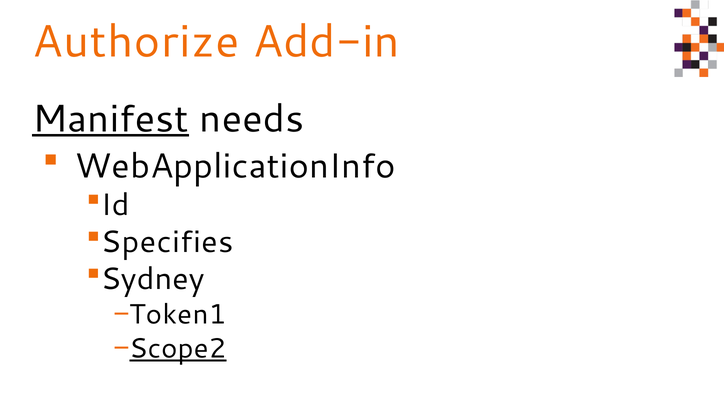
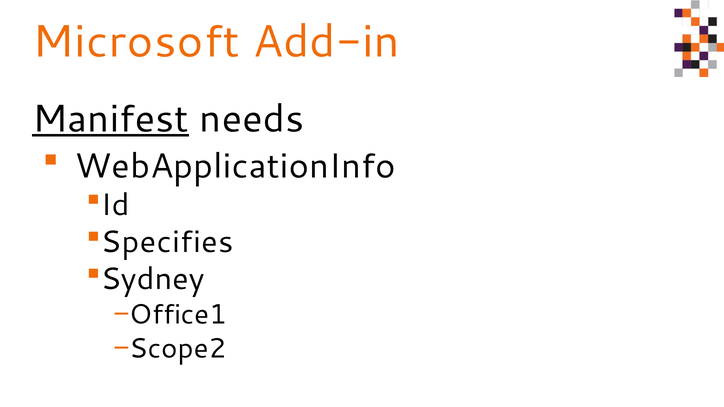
Authorize: Authorize -> Microsoft (136, 42)
Token1: Token1 -> Office1 (178, 315)
Scope2 underline: present -> none (178, 349)
